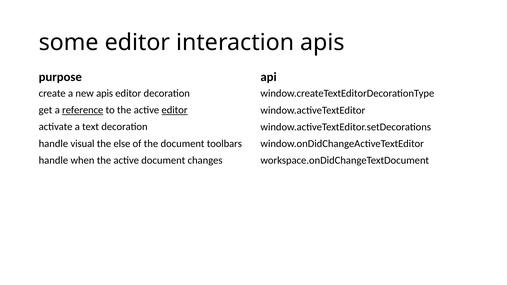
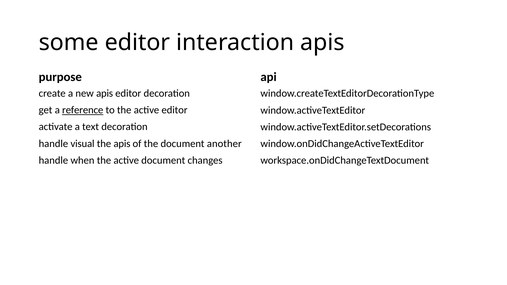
editor underline: present -> none (175, 110)
the else: else -> apis (122, 144)
toolbars: toolbars -> another (224, 144)
